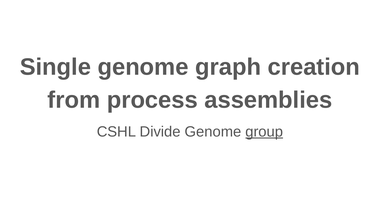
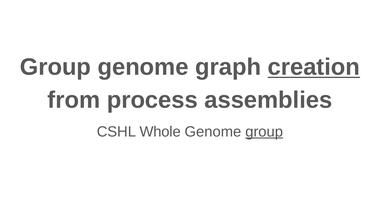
Single: Single -> Group (55, 67)
creation underline: none -> present (314, 67)
Divide: Divide -> Whole (160, 131)
